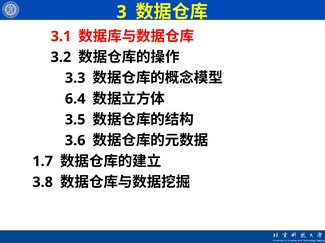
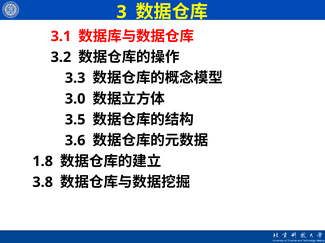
6.4: 6.4 -> 3.0 (75, 99)
1.7: 1.7 -> 1.8 (43, 162)
